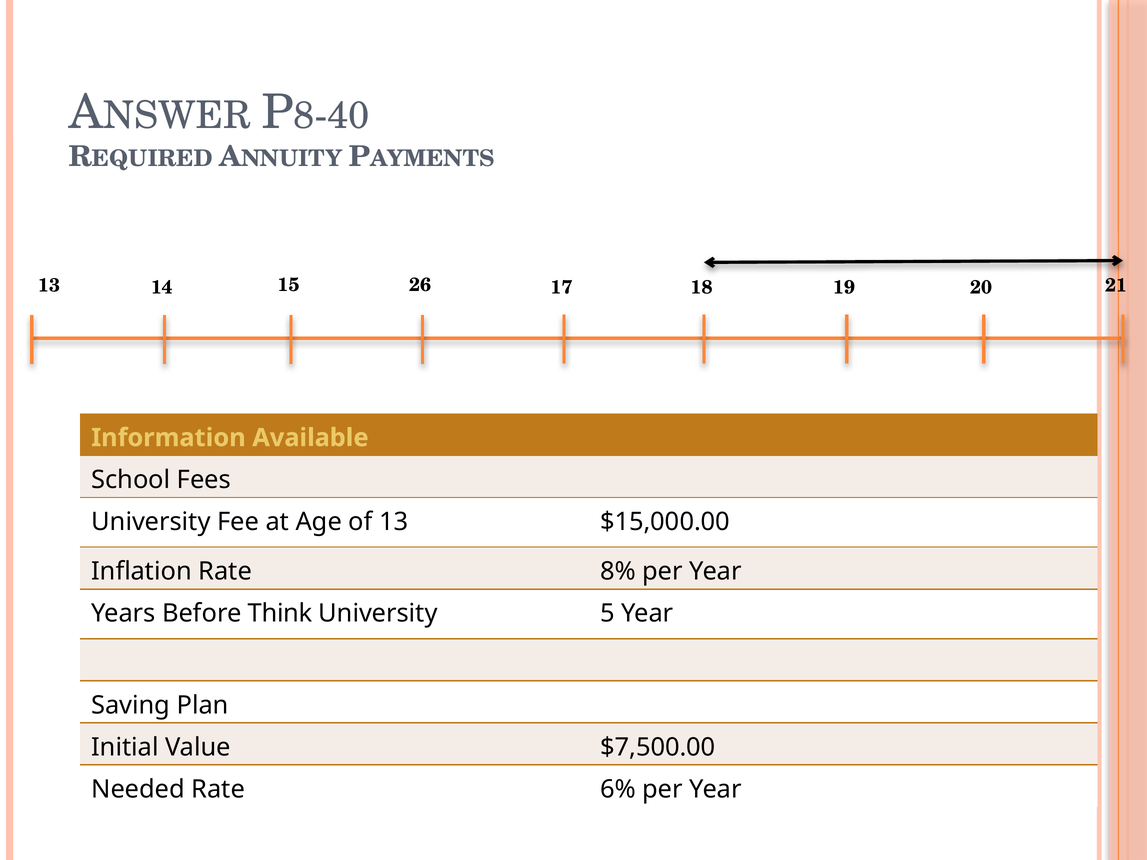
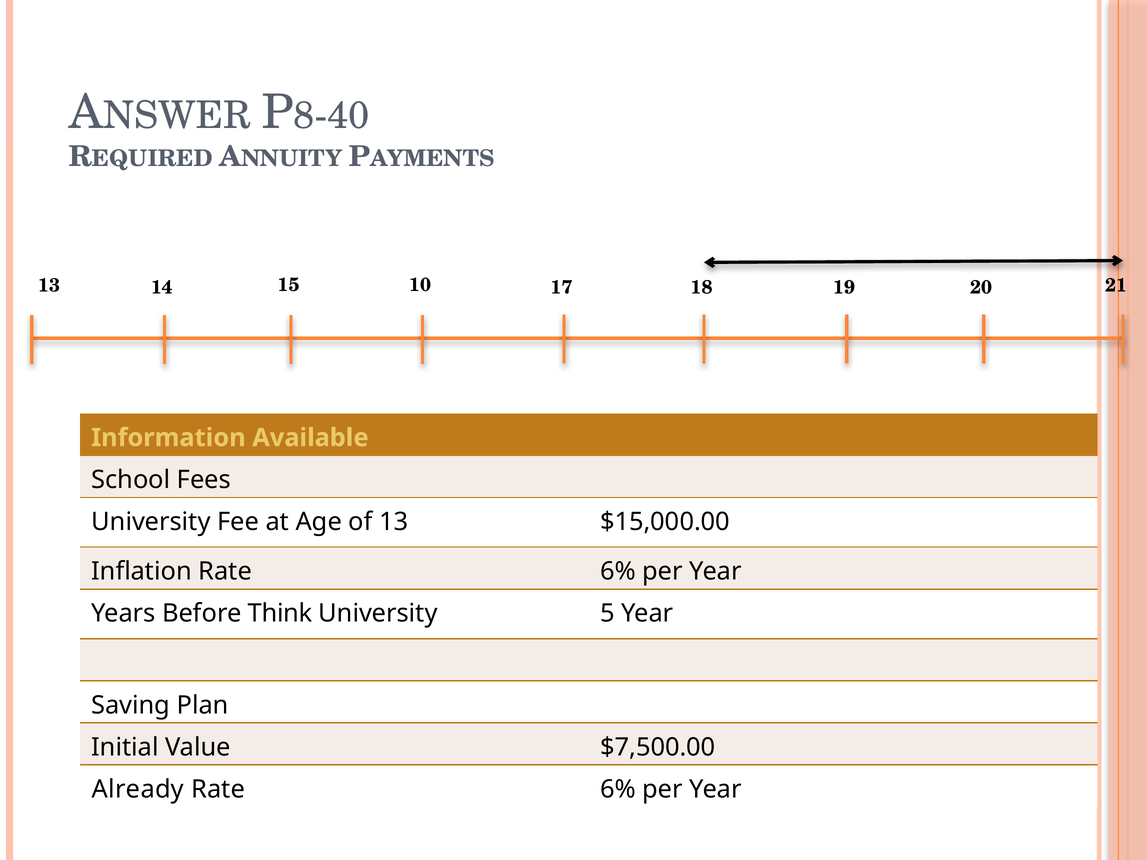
26: 26 -> 10 (420, 285)
Inflation Rate 8%: 8% -> 6% (618, 572)
Needed: Needed -> Already (138, 790)
